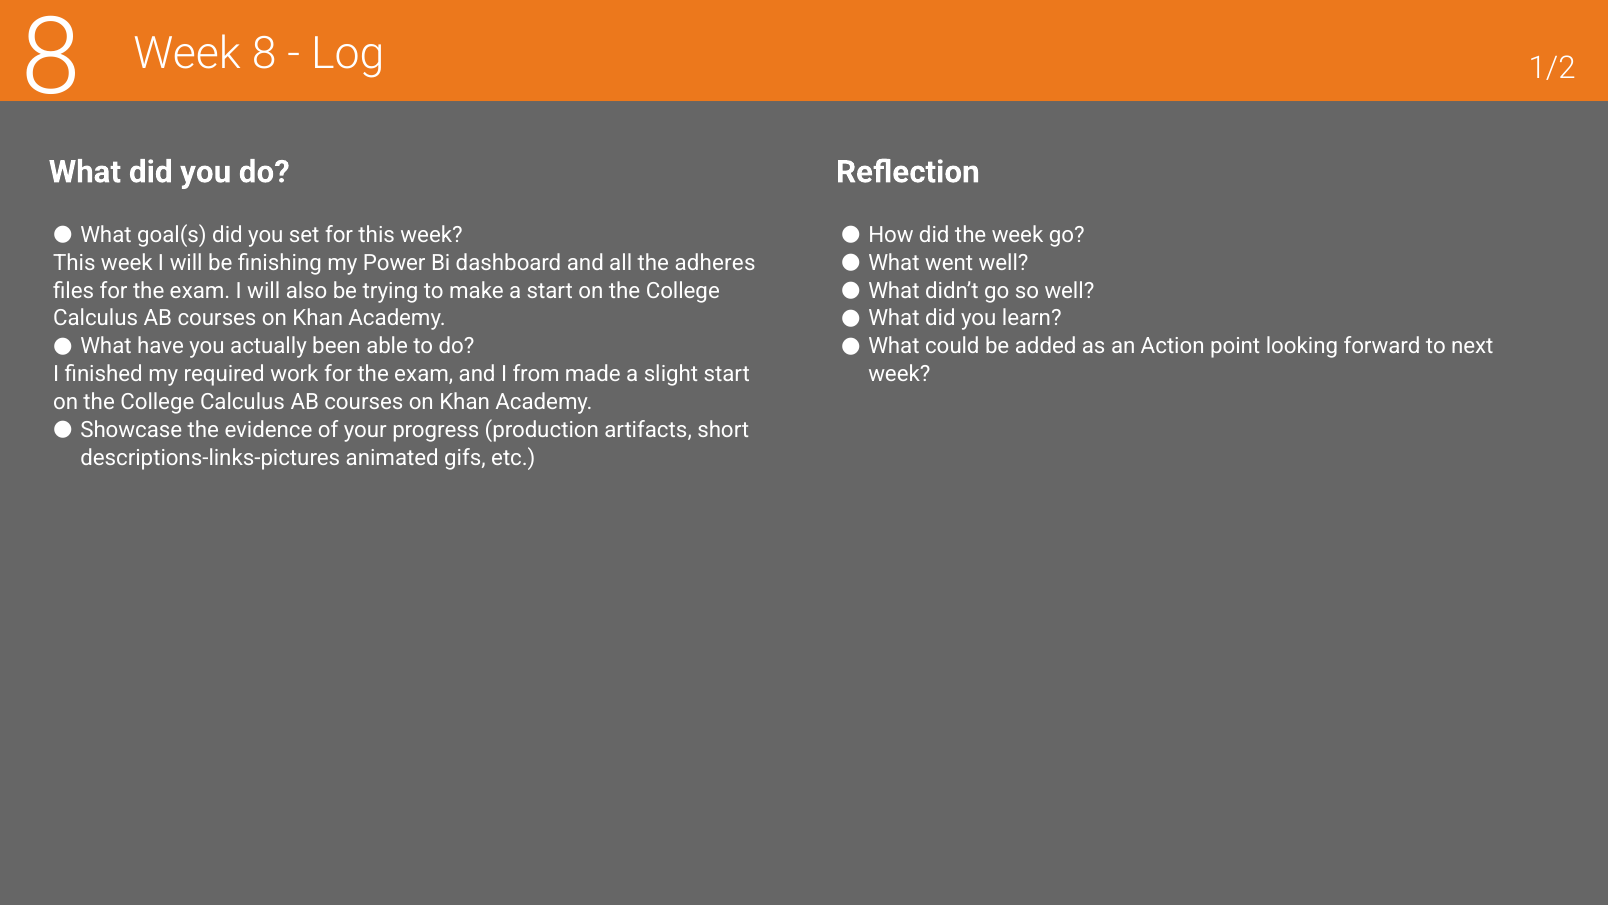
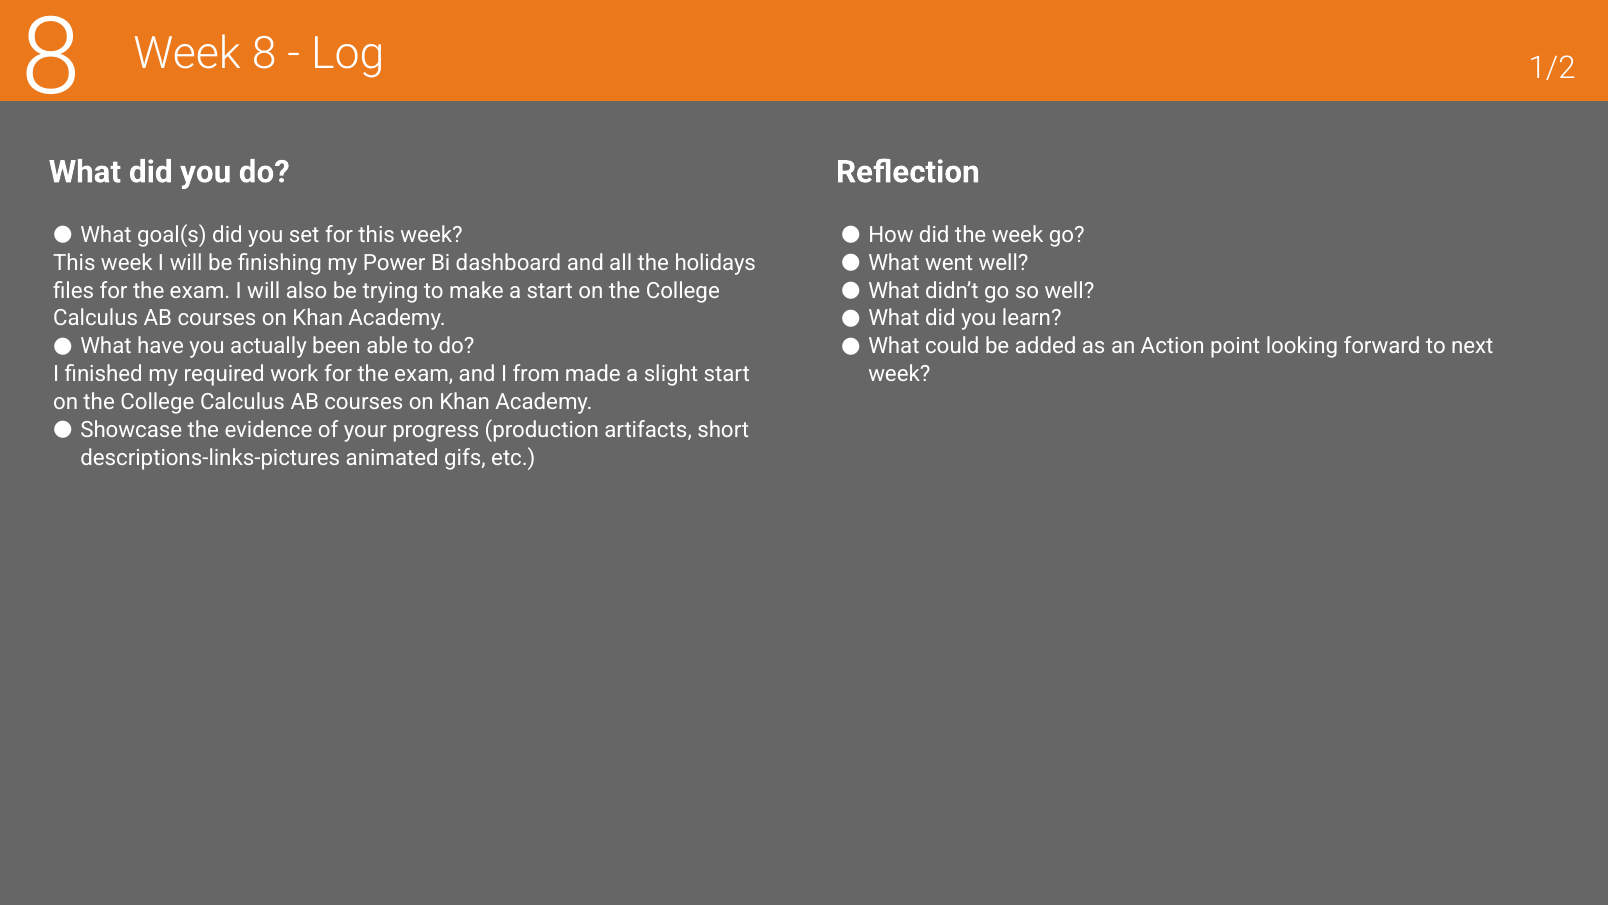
adheres: adheres -> holidays (715, 263)
